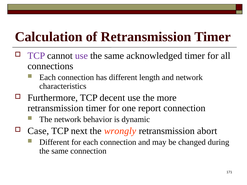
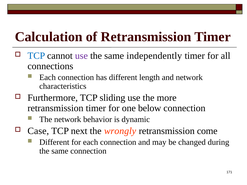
TCP colour: purple -> blue (36, 56)
acknowledged: acknowledged -> independently (154, 56)
decent: decent -> sliding (112, 98)
report: report -> below (150, 108)
abort: abort -> come (207, 131)
